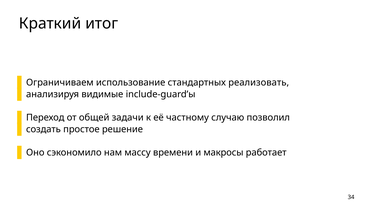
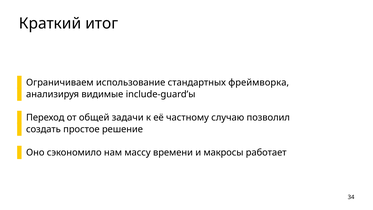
реализовать: реализовать -> фреймворка (259, 83)
